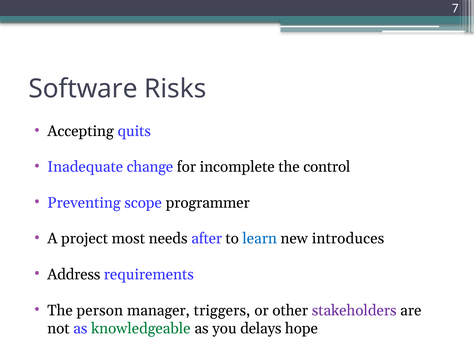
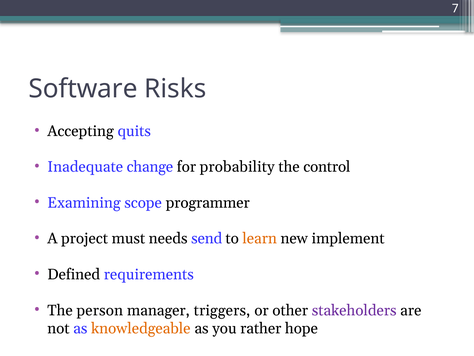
incomplete: incomplete -> probability (237, 167)
Preventing: Preventing -> Examining (84, 202)
most: most -> must (128, 238)
after: after -> send (207, 238)
learn colour: blue -> orange (260, 238)
introduces: introduces -> implement (348, 238)
Address: Address -> Defined (74, 274)
knowledgeable colour: green -> orange (141, 328)
delays: delays -> rather (261, 328)
